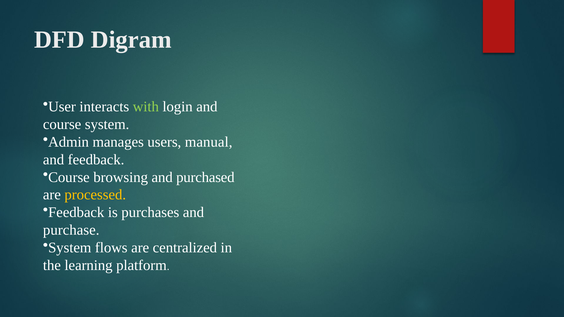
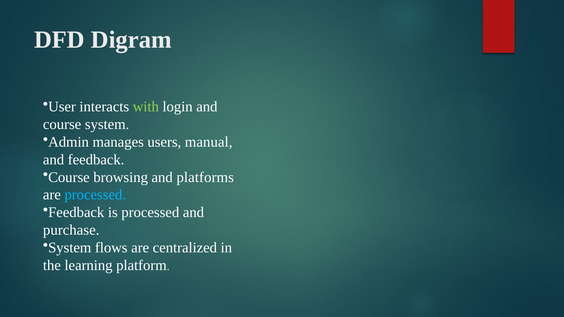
purchased: purchased -> platforms (205, 177)
processed colour: yellow -> light blue (95, 195)
is purchases: purchases -> processed (150, 213)
